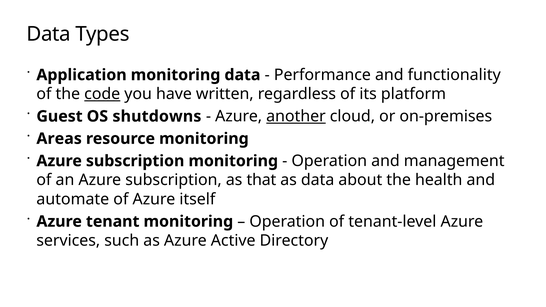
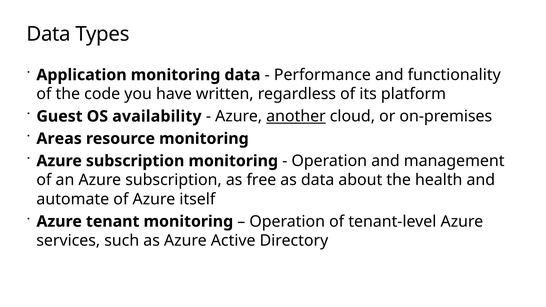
code underline: present -> none (102, 94)
shutdowns: shutdowns -> availability (157, 116)
that: that -> free (261, 180)
